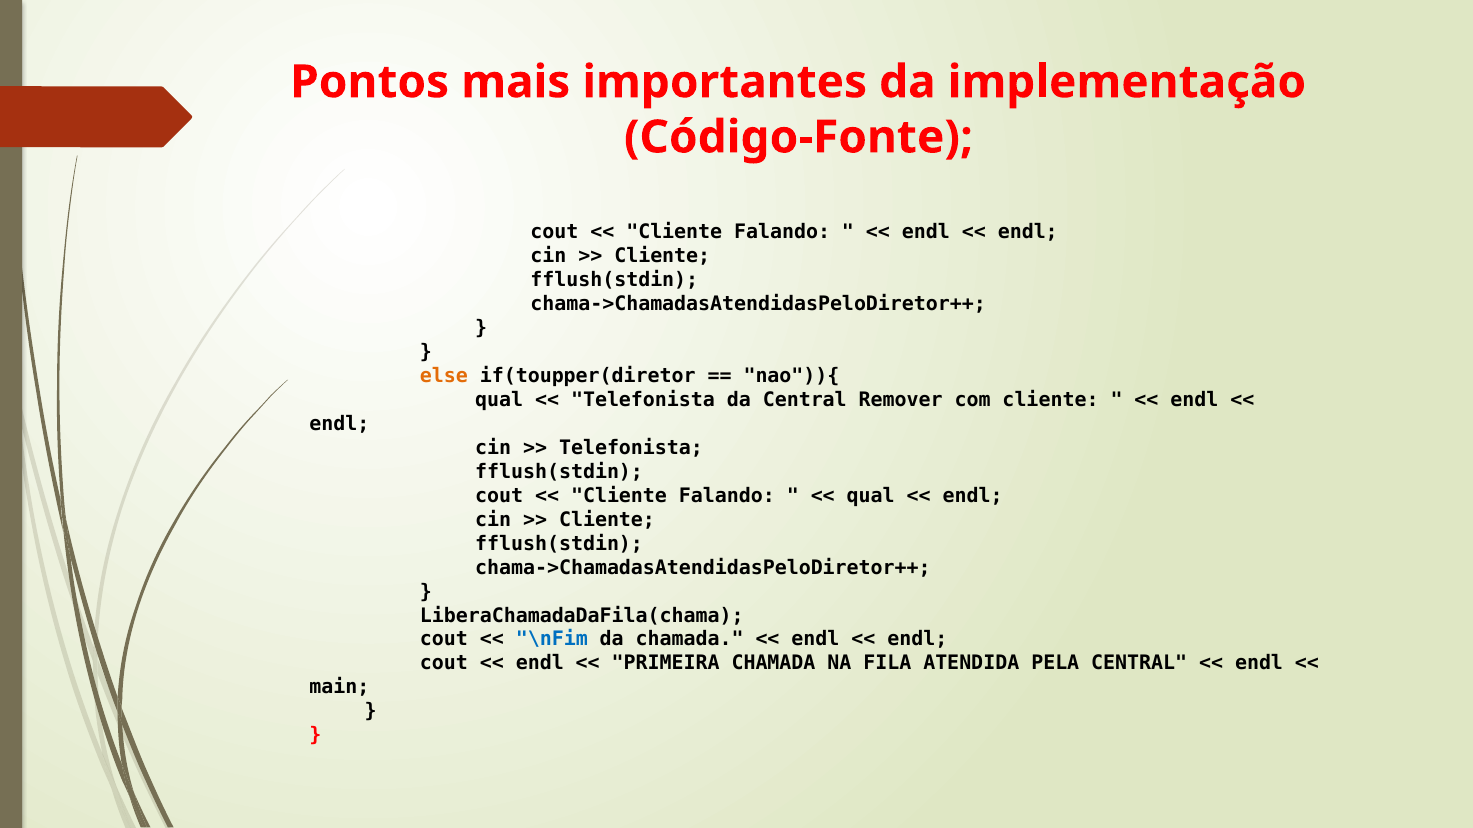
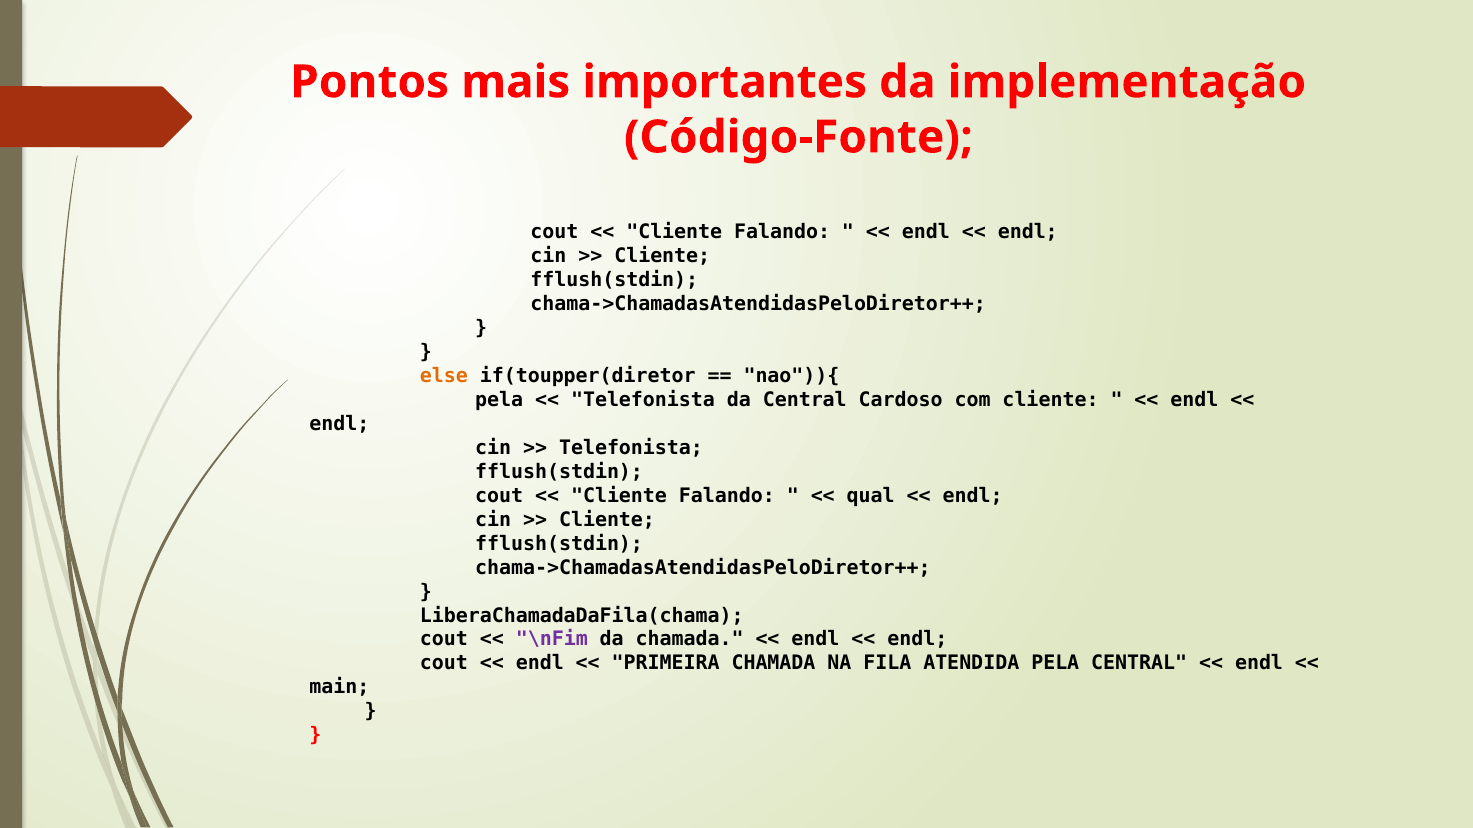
qual: qual -> pela (499, 400)
Remover: Remover -> Cardoso (901, 400)
\nFim colour: blue -> purple (552, 640)
